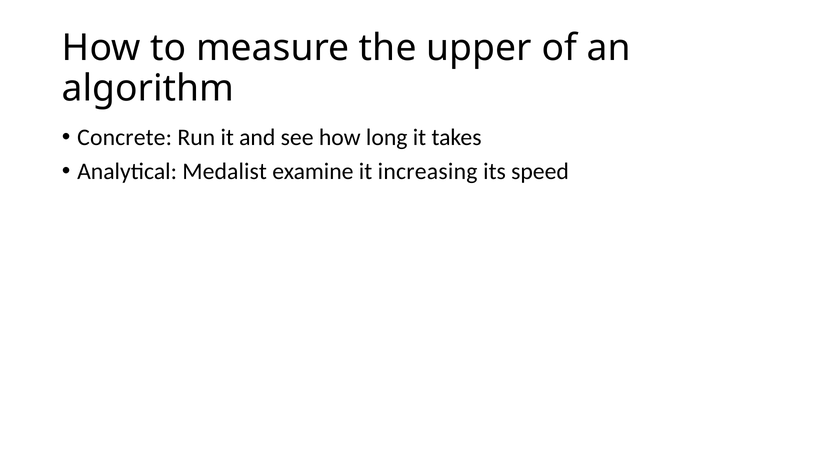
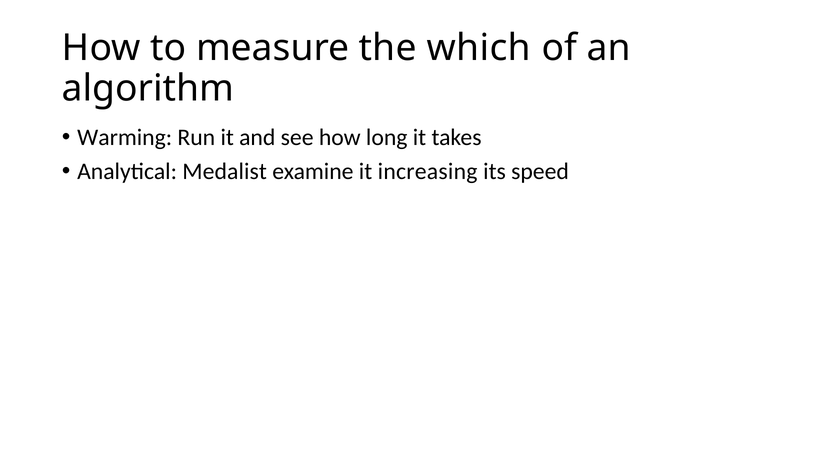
upper: upper -> which (479, 48)
Concrete: Concrete -> Warming (125, 137)
